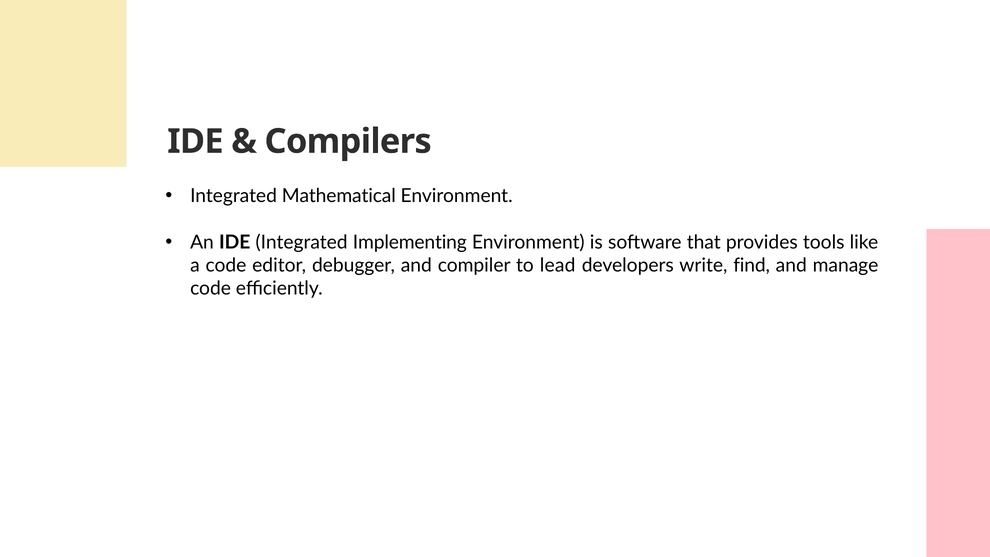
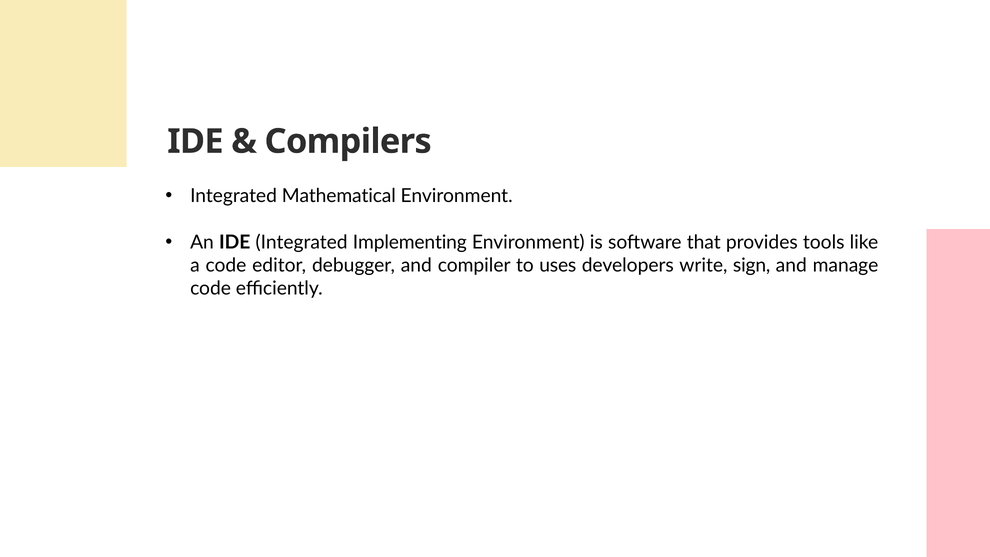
lead: lead -> uses (558, 265)
find: find -> sign (752, 265)
